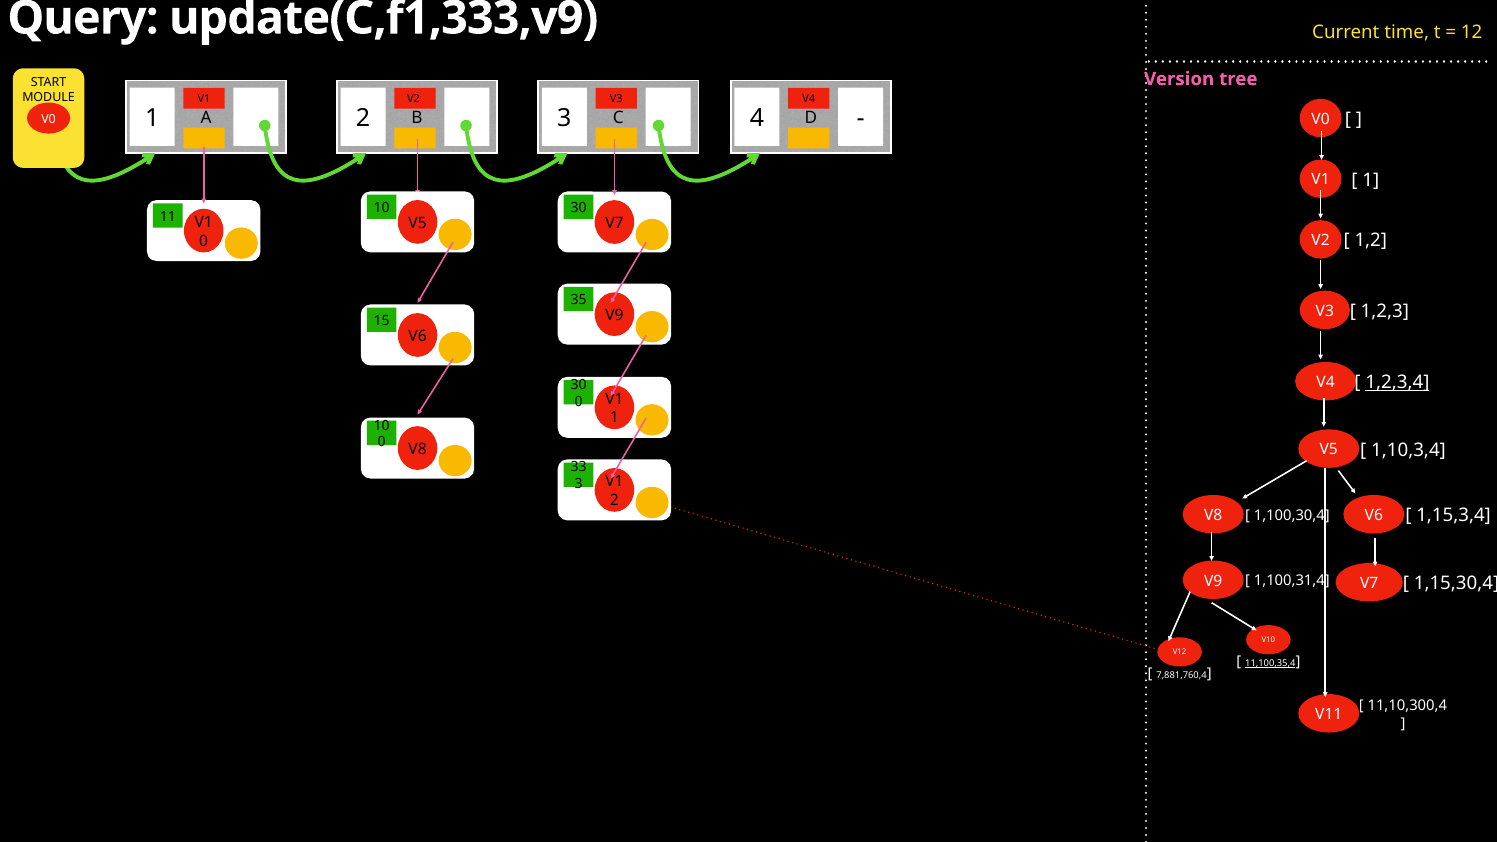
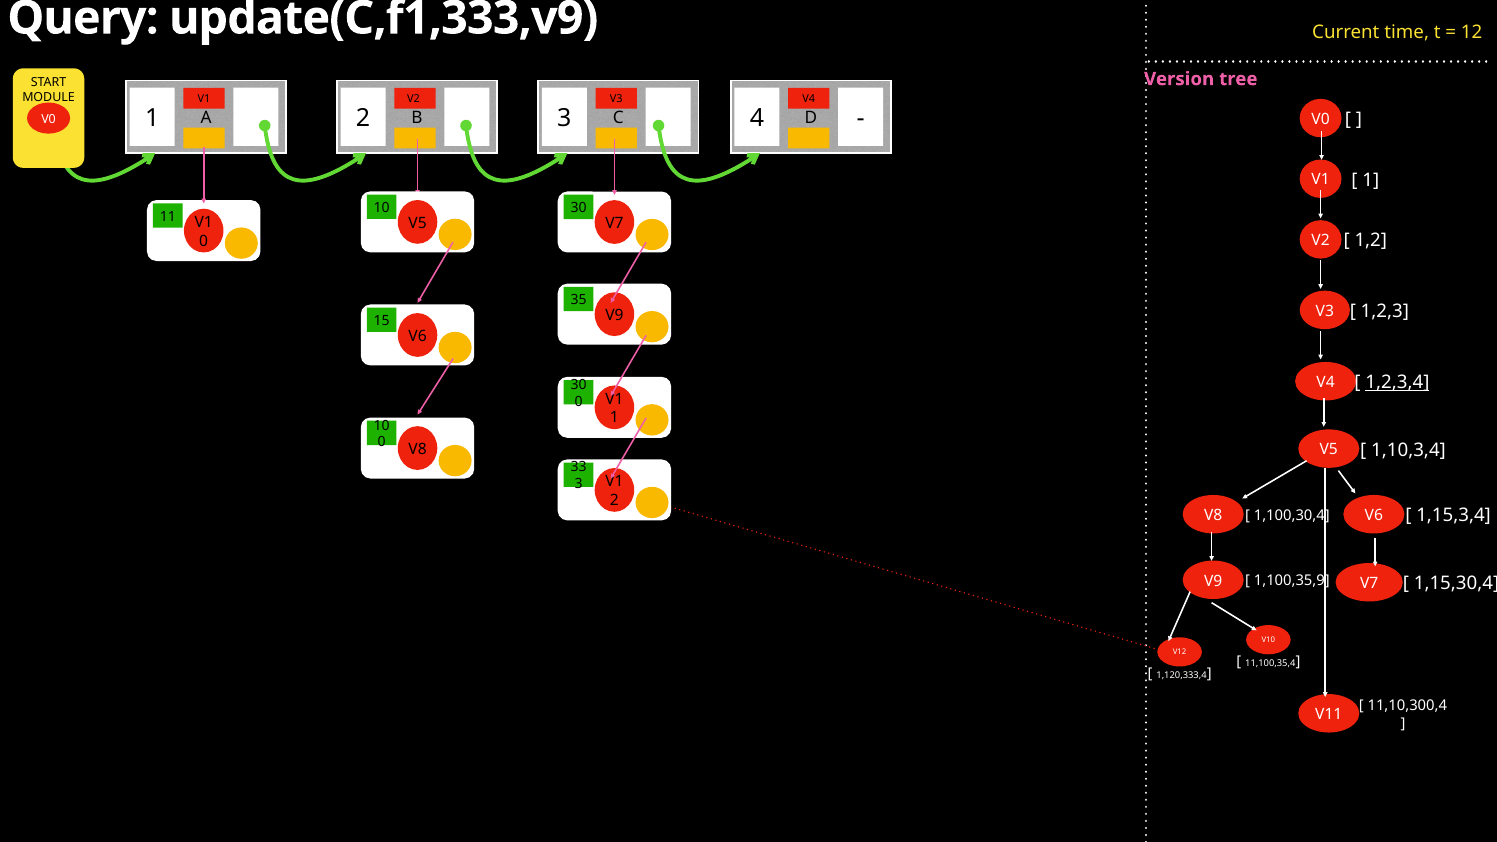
1,100,31,4: 1,100,31,4 -> 1,100,35,9 (1292, 581)
11,100,35,4 underline: present -> none (1270, 664)
7,881,760,4: 7,881,760,4 -> 1,120,333,4 (1182, 676)
